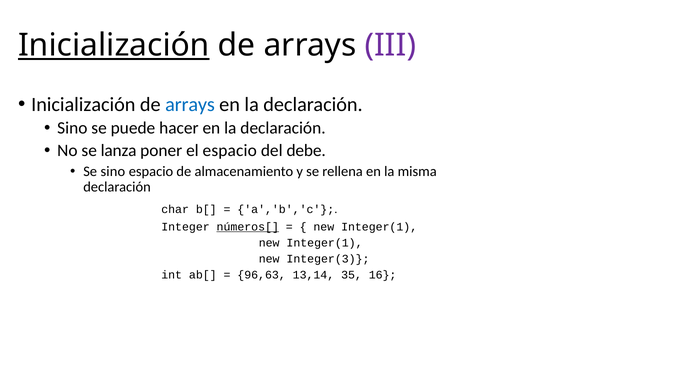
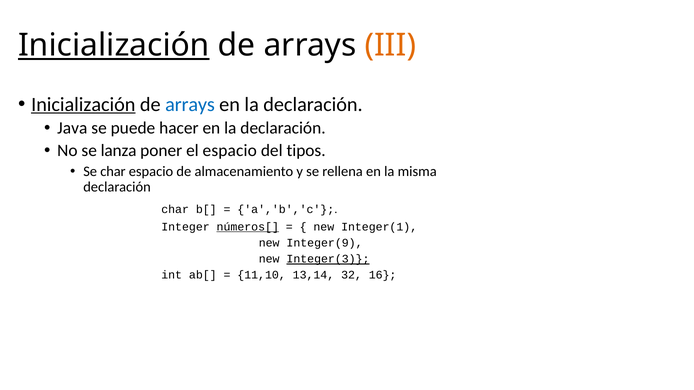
III colour: purple -> orange (390, 45)
Inicialización underline: none -> present (83, 104)
Sino: Sino -> Java (72, 128)
debe: debe -> tipos (306, 151)
Se sino: sino -> char (113, 172)
Integer(1: Integer(1 -> Integer(9 (325, 243)
Integer(3 underline: none -> present (328, 259)
96,63: 96,63 -> 11,10 (262, 275)
35: 35 -> 32 (352, 275)
